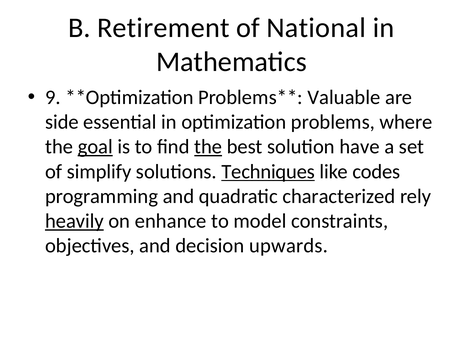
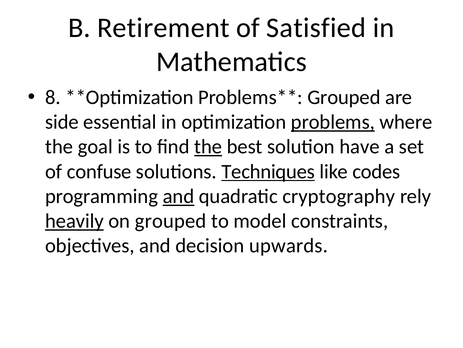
National: National -> Satisfied (316, 28)
9: 9 -> 8 (53, 97)
Valuable: Valuable -> Grouped (344, 97)
problems underline: none -> present (333, 122)
goal underline: present -> none (95, 147)
simplify: simplify -> confuse (99, 171)
and underline: none -> present (178, 196)
characterized: characterized -> cryptography (339, 196)
on enhance: enhance -> grouped (171, 221)
